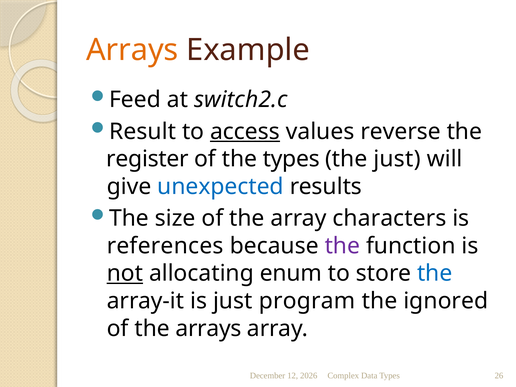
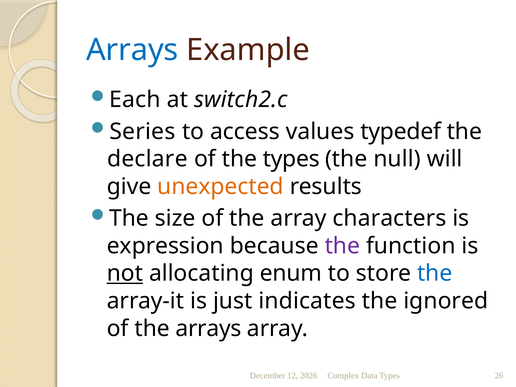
Arrays colour: orange -> blue (132, 50)
Feed: Feed -> Each (135, 100)
Result: Result -> Series (142, 131)
access underline: present -> none (245, 131)
reverse: reverse -> typedef (401, 131)
register: register -> declare (147, 159)
the just: just -> null (397, 159)
unexpected colour: blue -> orange (221, 187)
references: references -> expression (165, 246)
program: program -> indicates (307, 301)
